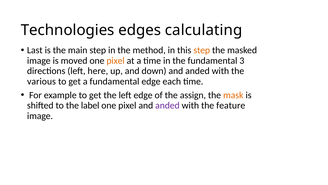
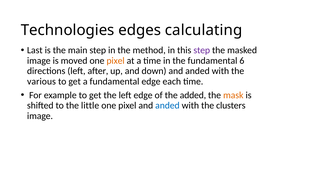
step colour: orange -> purple (202, 50)
3: 3 -> 6 (242, 60)
here: here -> after (98, 71)
assign: assign -> added (193, 95)
label: label -> little (90, 105)
anded colour: purple -> blue (167, 105)
feature: feature -> clusters (231, 105)
